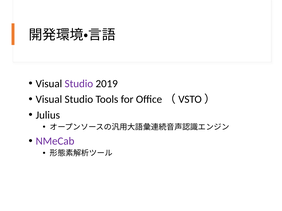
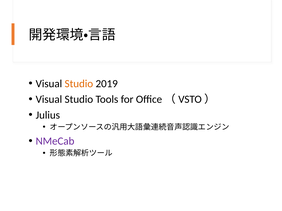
Studio colour: purple -> orange (79, 84)
